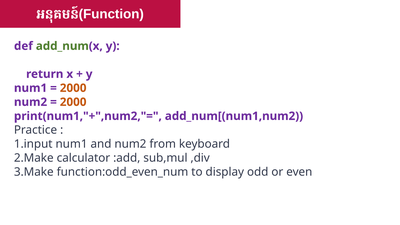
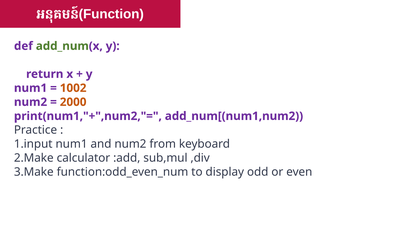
2000: 2000 -> 1002 (73, 88)
